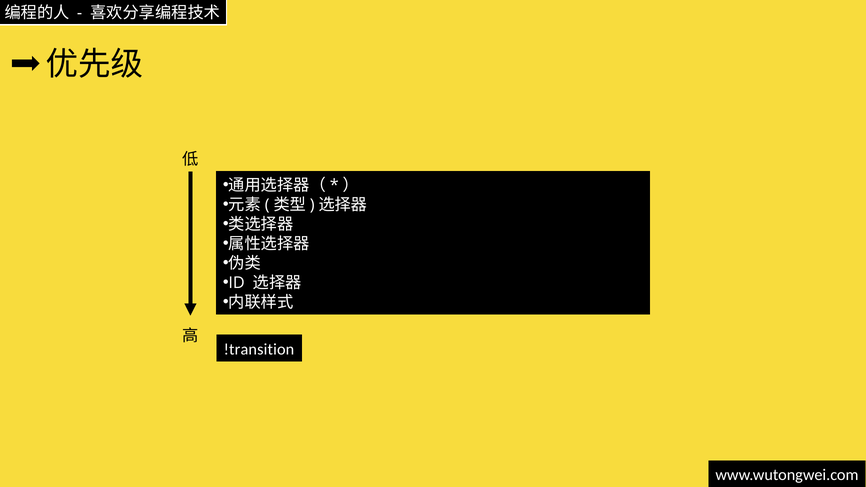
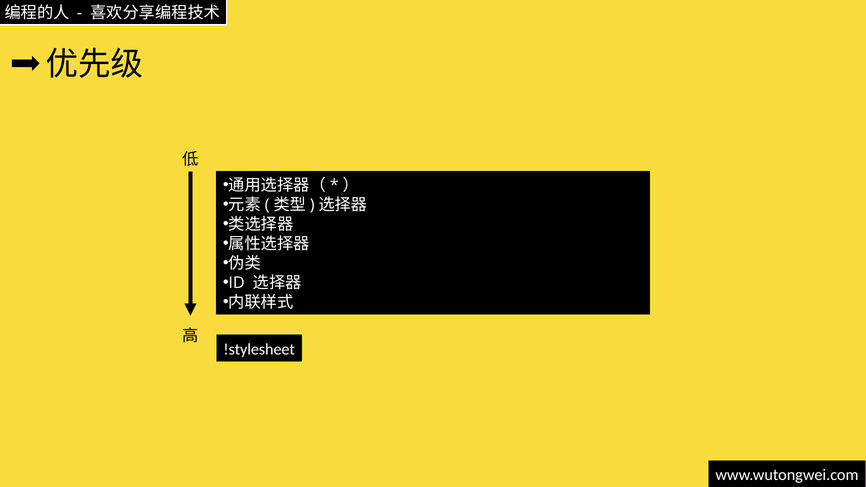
!transition: !transition -> !stylesheet (259, 349)
